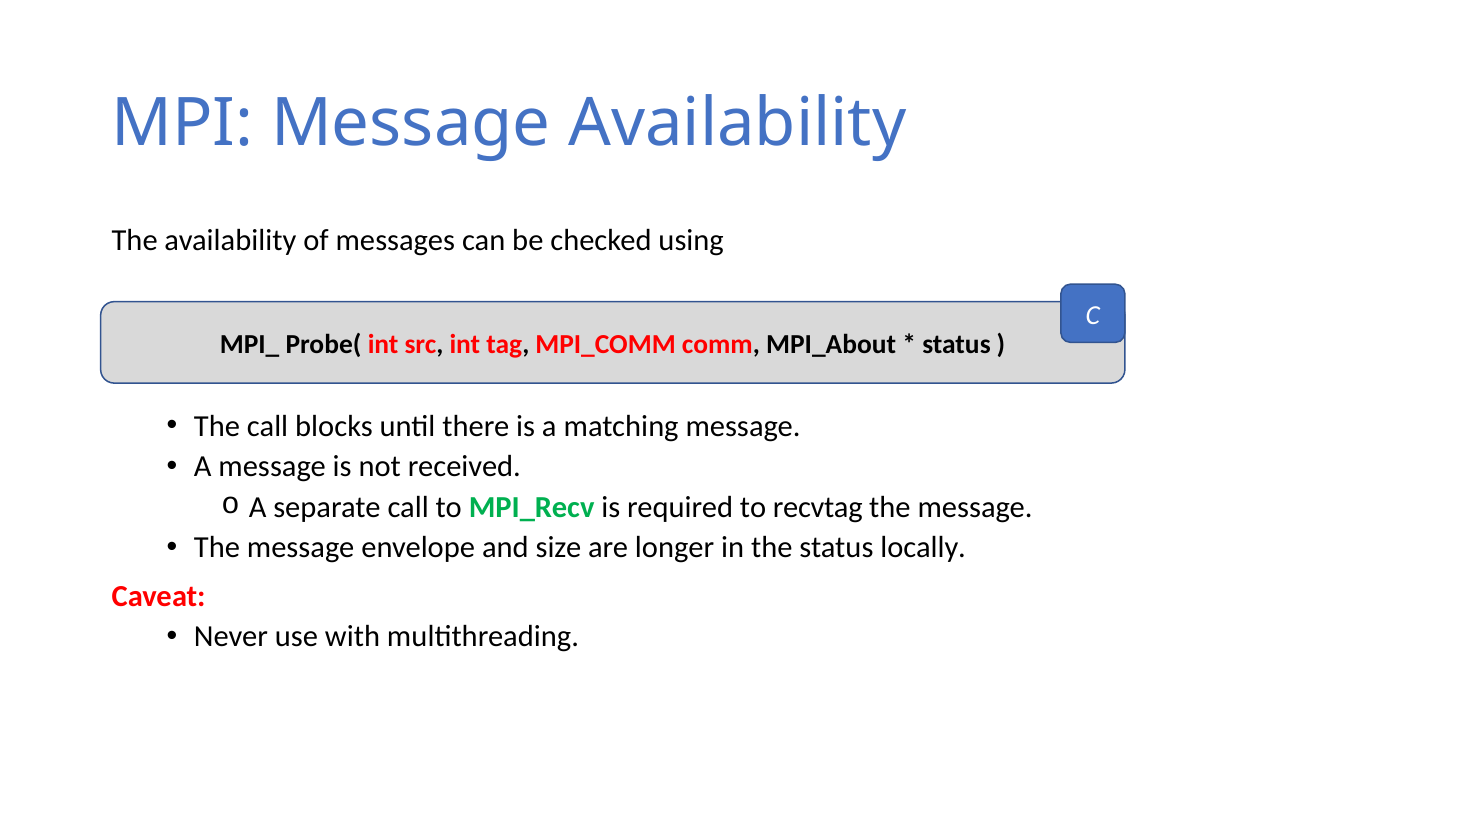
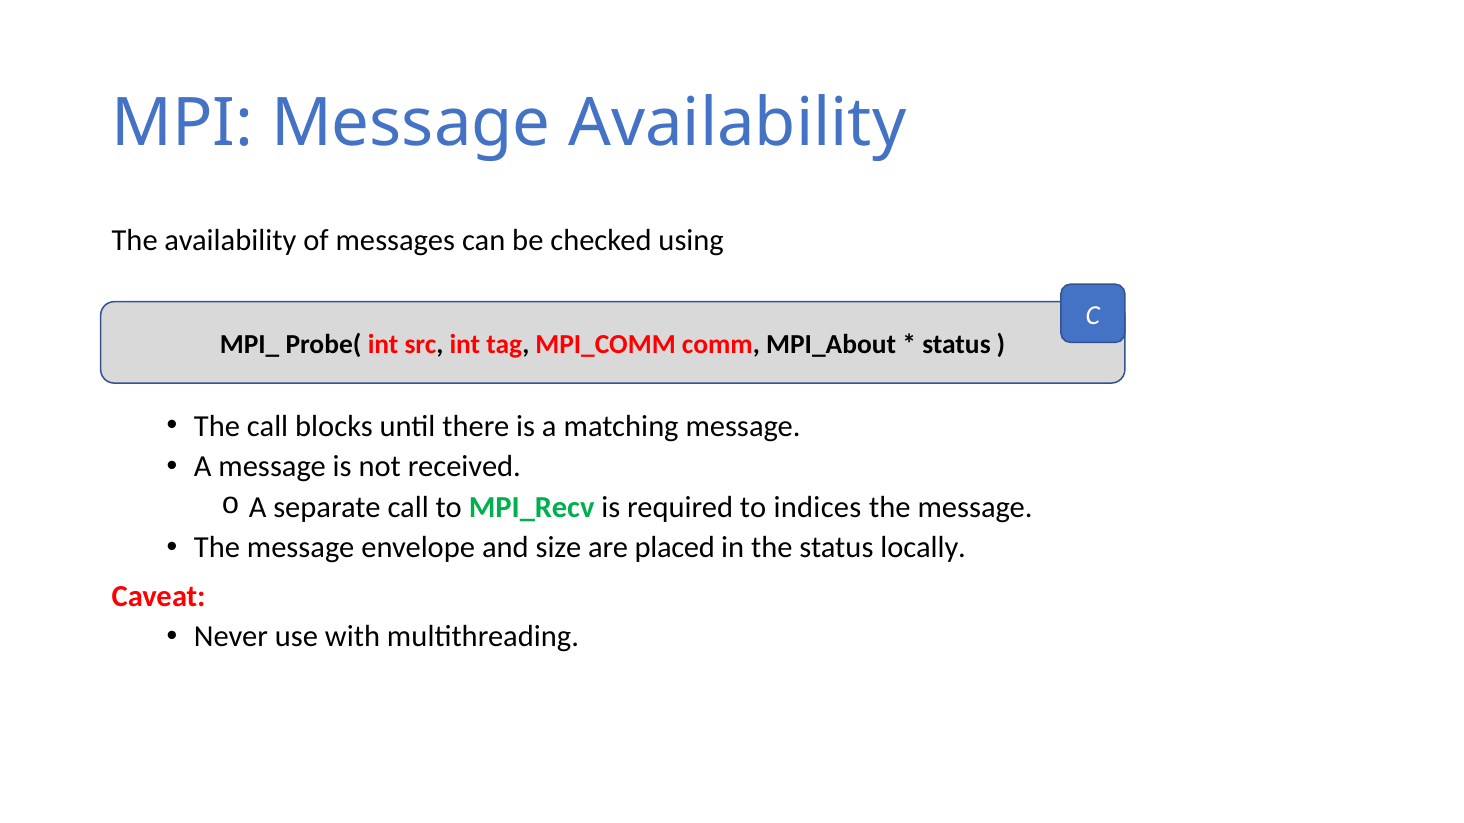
recvtag: recvtag -> indices (817, 508)
longer: longer -> placed (675, 548)
